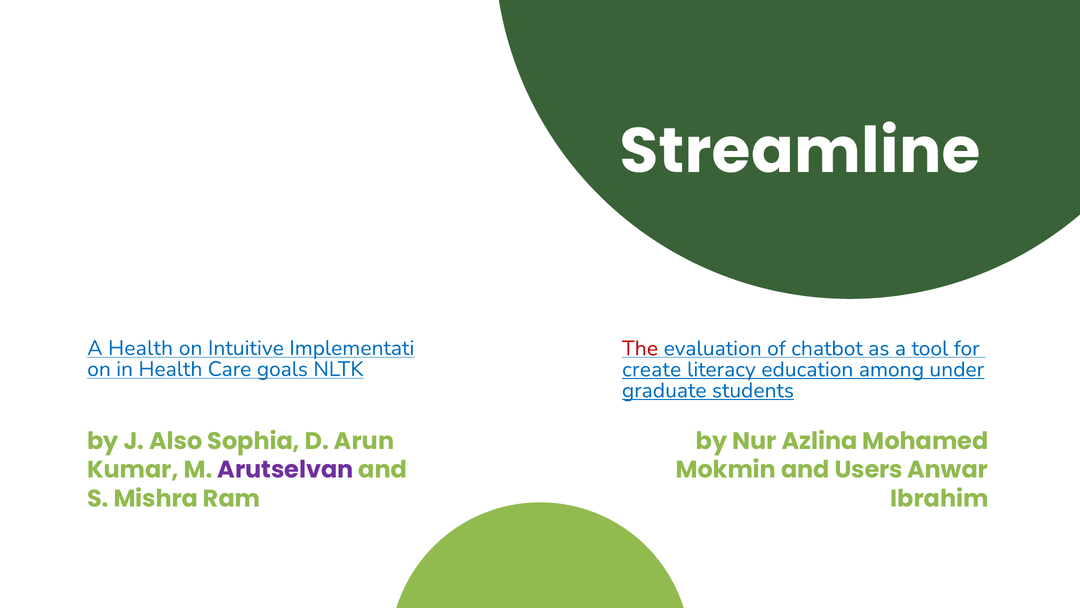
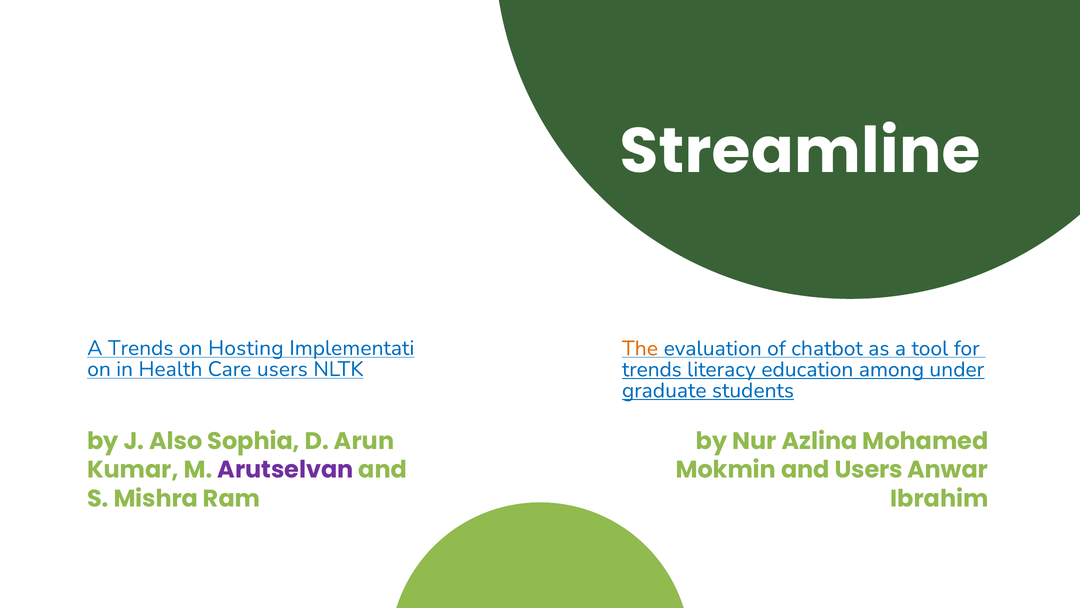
A Health: Health -> Trends (141, 348)
Intuitive: Intuitive -> Hosting (246, 348)
The colour: red -> orange (640, 348)
Care goals: goals -> users (282, 369)
create: create -> trends (652, 369)
